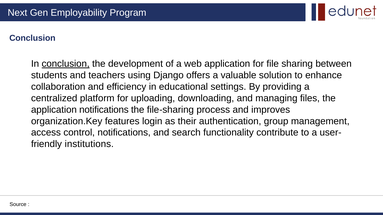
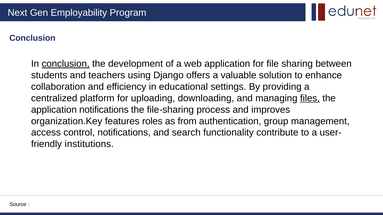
files underline: none -> present (310, 98)
login: login -> roles (152, 121)
their: their -> from (187, 121)
